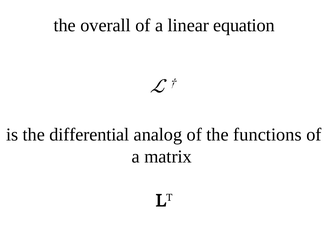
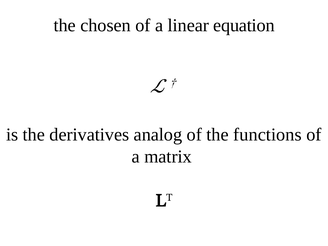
overall: overall -> chosen (106, 25)
differential: differential -> derivatives (89, 135)
